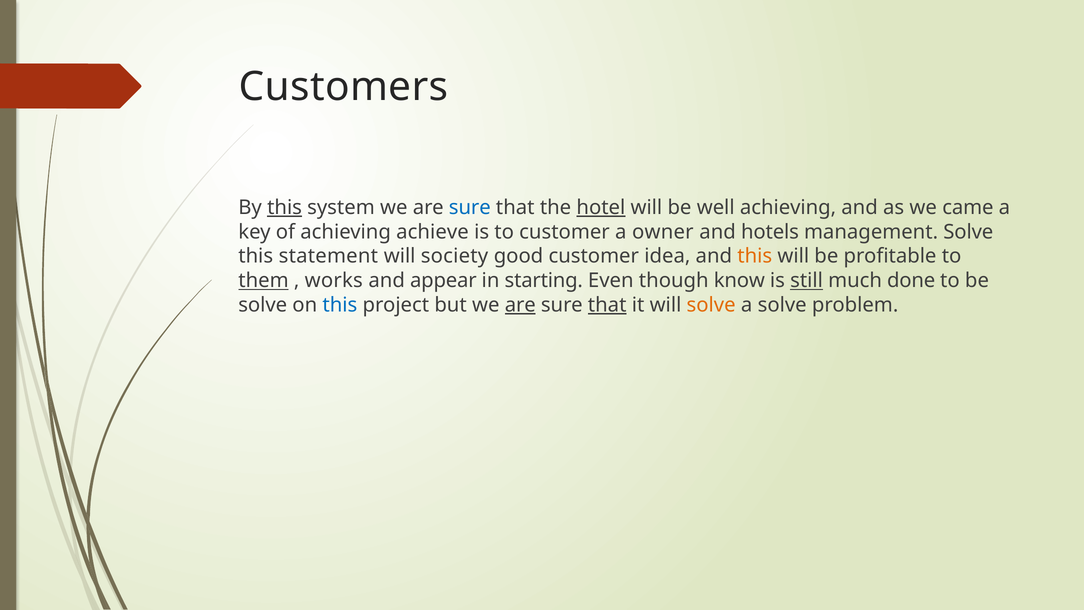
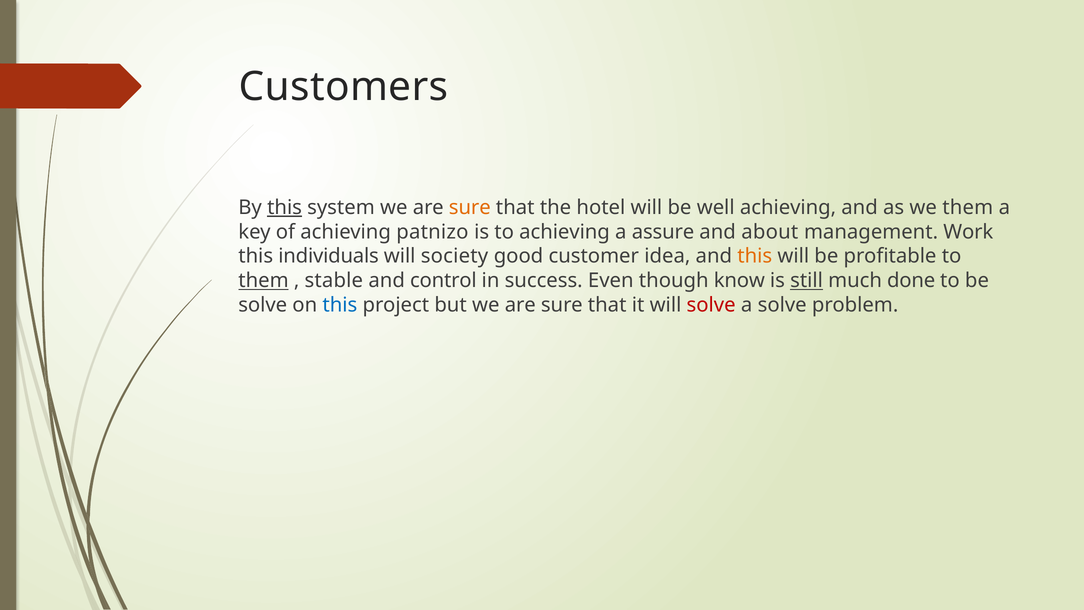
sure colour: blue -> orange (470, 207)
hotel underline: present -> none (601, 207)
we came: came -> them (968, 207)
achieve: achieve -> patnizo (432, 232)
to customer: customer -> achieving (565, 232)
owner: owner -> assure (663, 232)
hotels: hotels -> about (770, 232)
management Solve: Solve -> Work (968, 232)
statement: statement -> individuals (329, 256)
works: works -> stable (334, 281)
appear: appear -> control (443, 281)
starting: starting -> success (544, 281)
are underline: present -> none (520, 305)
that underline: present -> none (607, 305)
solve colour: orange -> red (711, 305)
